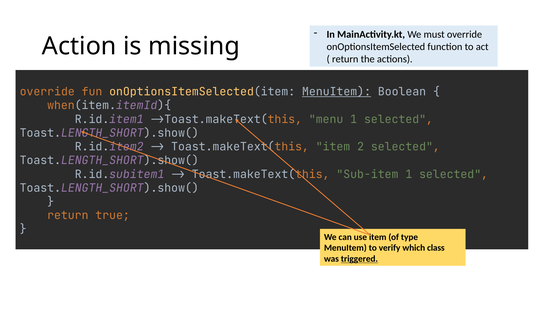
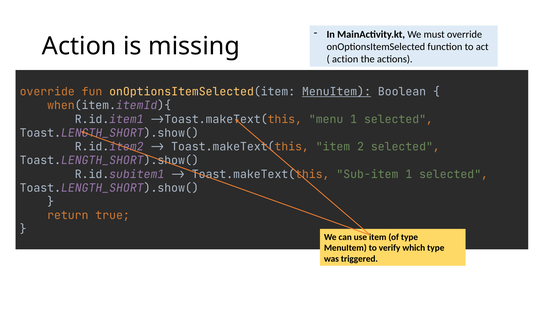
return: return -> action (345, 59)
which class: class -> type (436, 248)
triggered underline: present -> none (359, 259)
